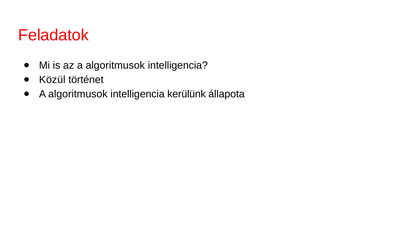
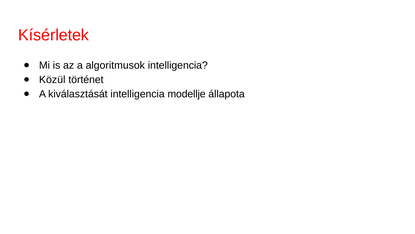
Feladatok: Feladatok -> Kísérletek (54, 35)
algoritmusok: algoritmusok -> kiválasztását (78, 94)
kerülünk: kerülünk -> modellje (187, 94)
